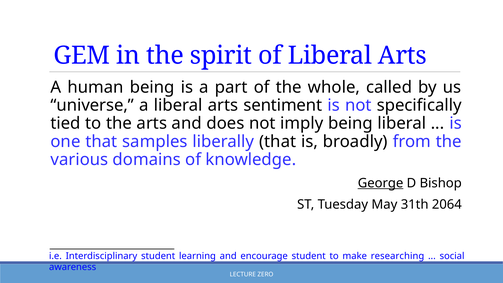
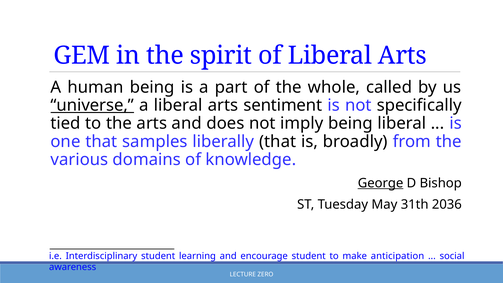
universe underline: none -> present (92, 105)
2064: 2064 -> 2036 (447, 205)
researching: researching -> anticipation (397, 256)
